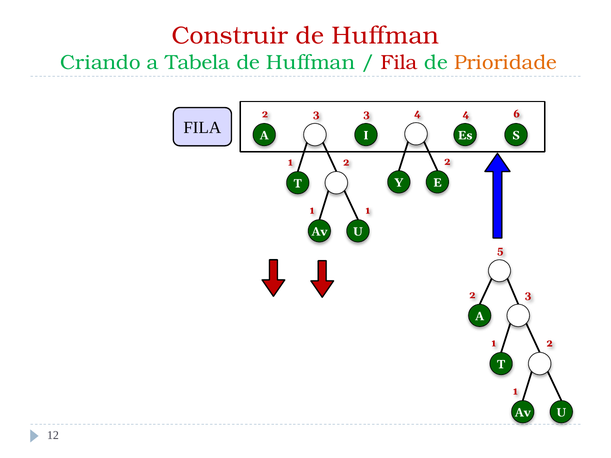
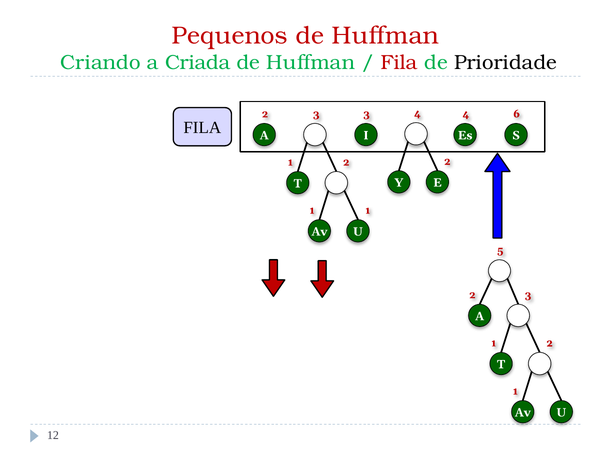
Construir: Construir -> Pequenos (230, 36)
Tabela: Tabela -> Criada (198, 63)
Prioridade colour: orange -> black (506, 63)
